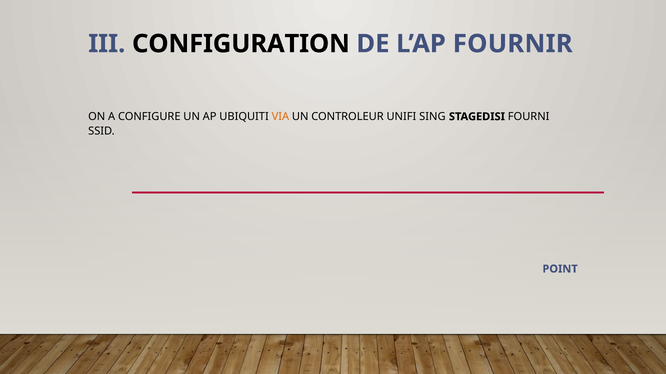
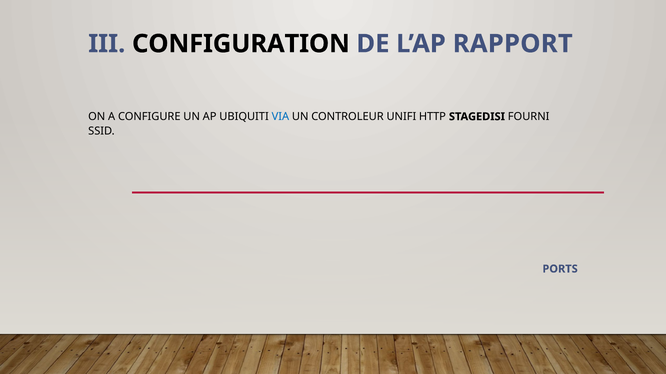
FOURNIR: FOURNIR -> RAPPORT (513, 44)
VIA colour: orange -> blue (280, 117)
SING: SING -> HTTP (432, 117)
POINT: POINT -> PORTS (560, 269)
